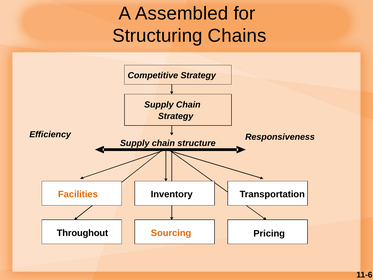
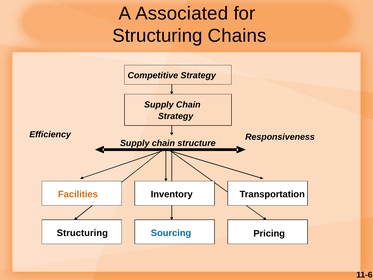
Assembled: Assembled -> Associated (182, 13)
Throughout: Throughout -> Structuring (82, 233)
Sourcing colour: orange -> blue (171, 233)
